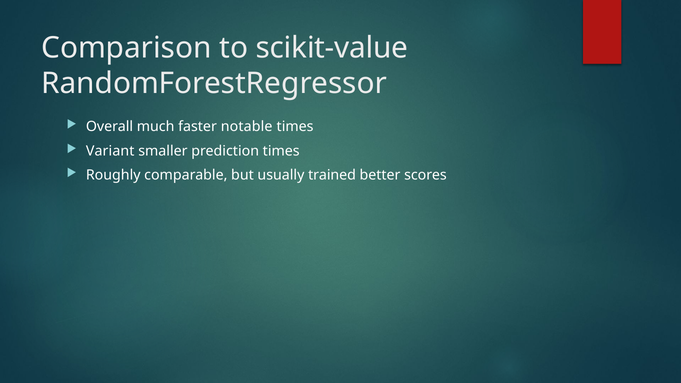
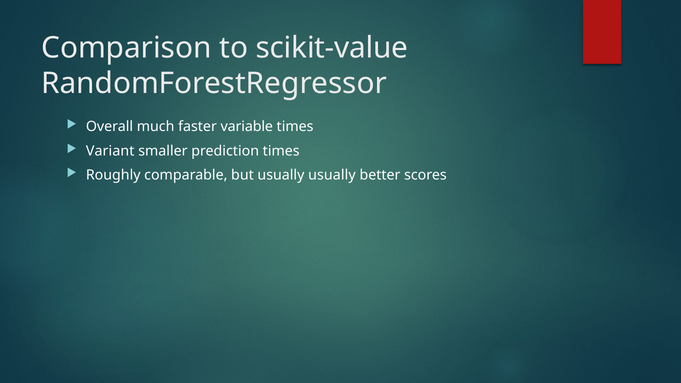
notable: notable -> variable (247, 127)
usually trained: trained -> usually (332, 175)
